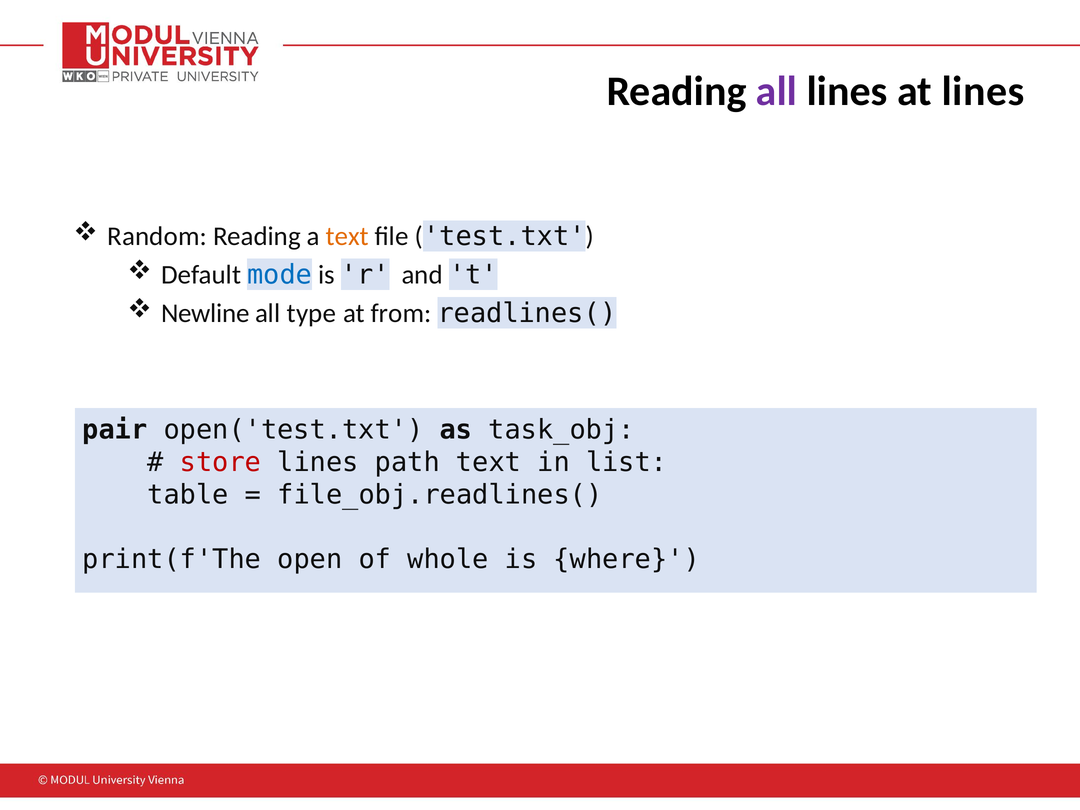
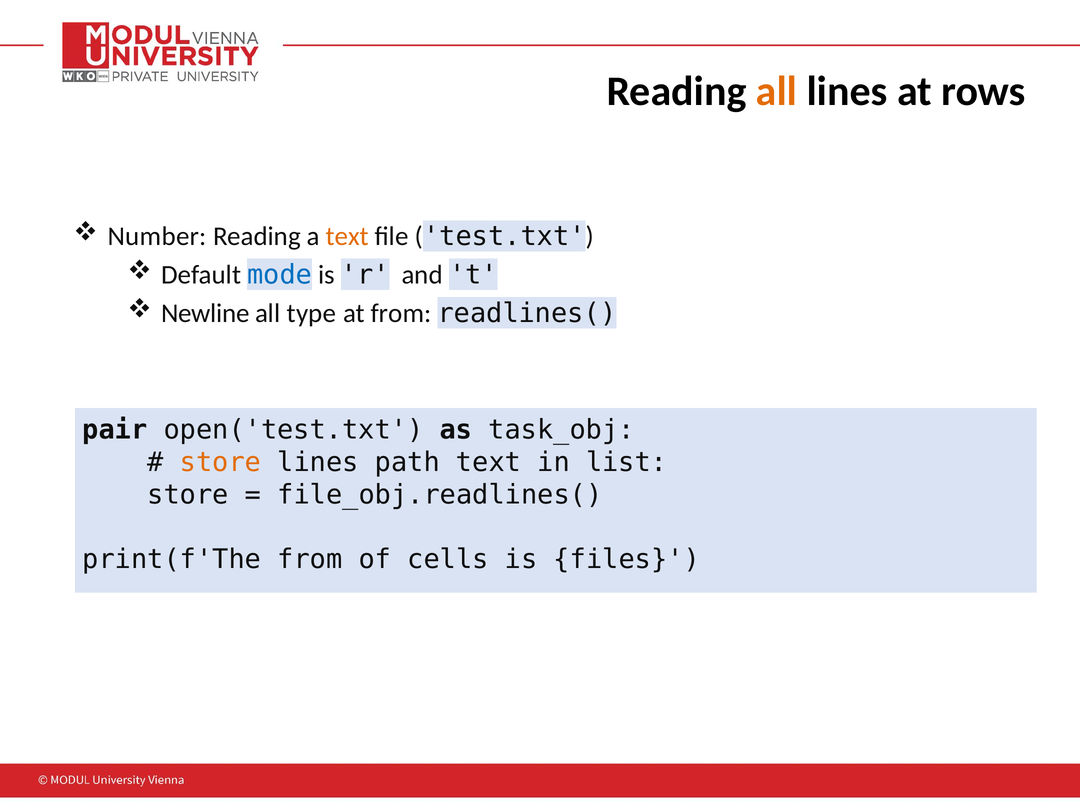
all colour: purple -> orange (777, 92)
at lines: lines -> rows (983, 92)
Random: Random -> Number (157, 236)
store colour: red -> orange (220, 462)
table: table -> store (188, 495)
print(f'The open: open -> from (310, 559)
whole: whole -> cells (448, 559)
where: where -> files (627, 559)
